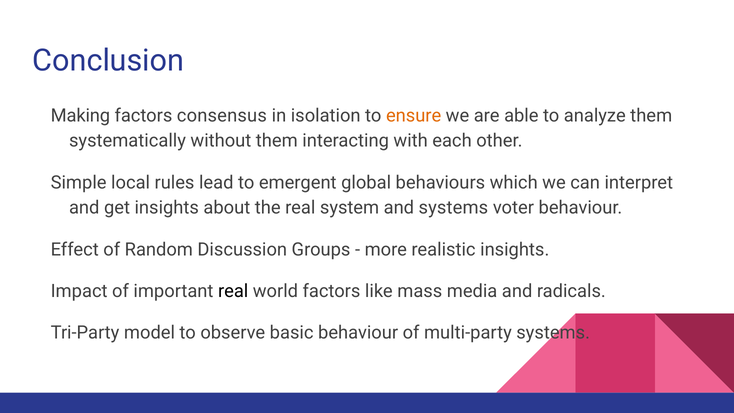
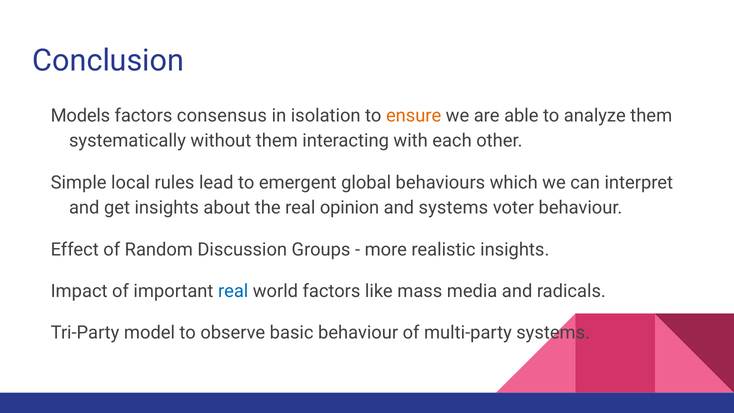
Making: Making -> Models (80, 116)
system: system -> opinion (350, 208)
real colour: black -> blue (233, 291)
